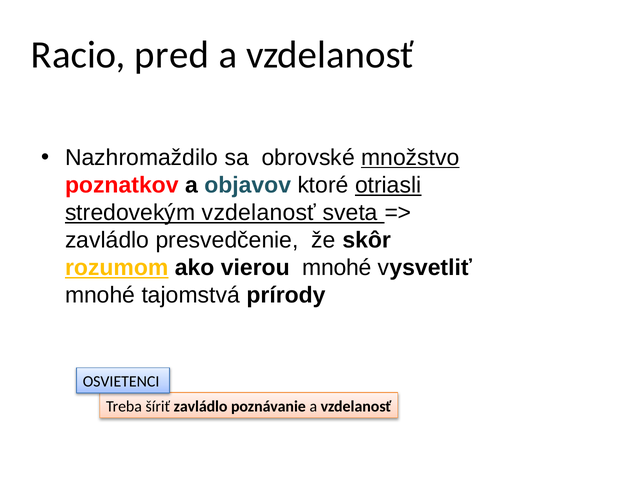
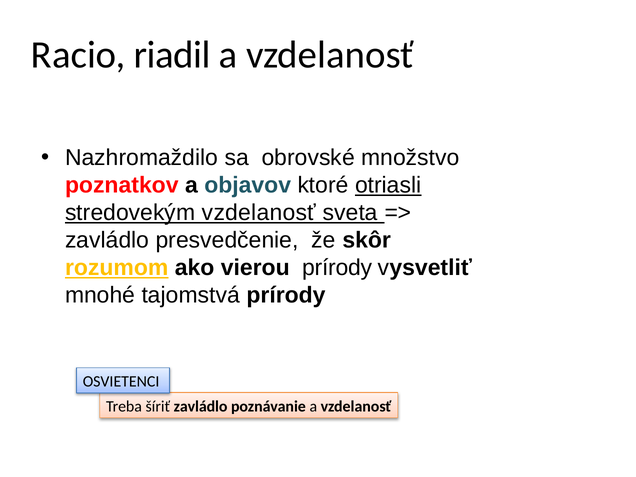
pred: pred -> riadil (172, 55)
množstvo underline: present -> none (410, 158)
vieroui mnohé: mnohé -> prírody (337, 268)
